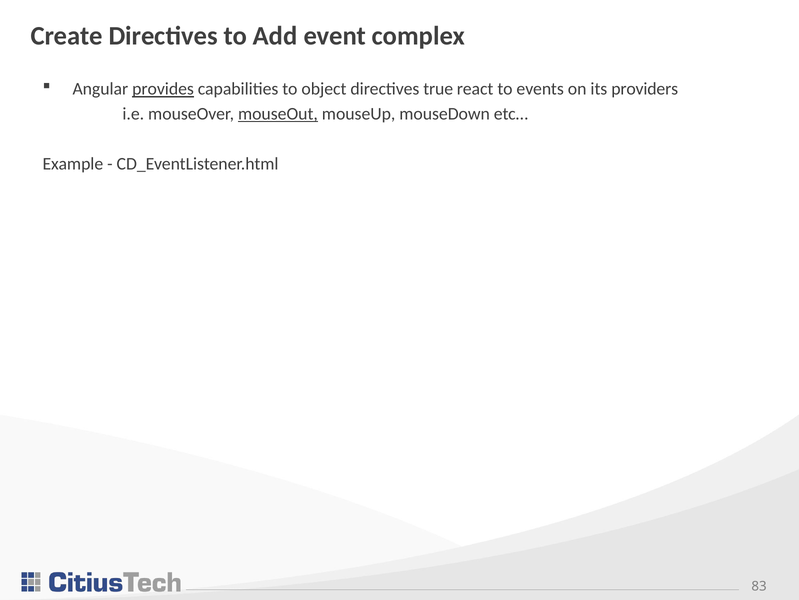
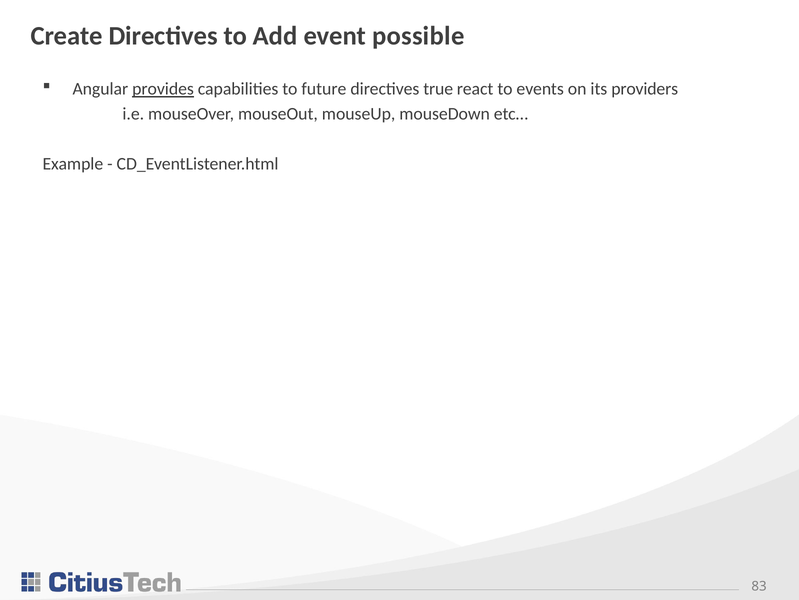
complex: complex -> possible (418, 36)
object: object -> future (324, 89)
mouseOut underline: present -> none (278, 114)
